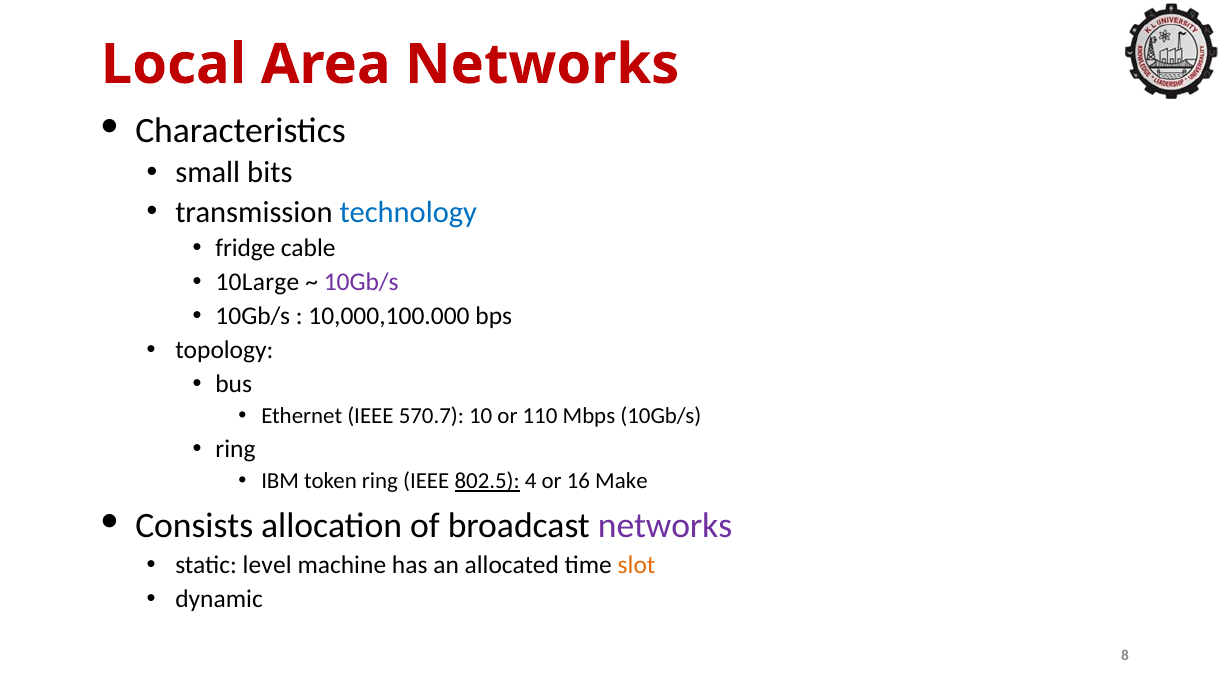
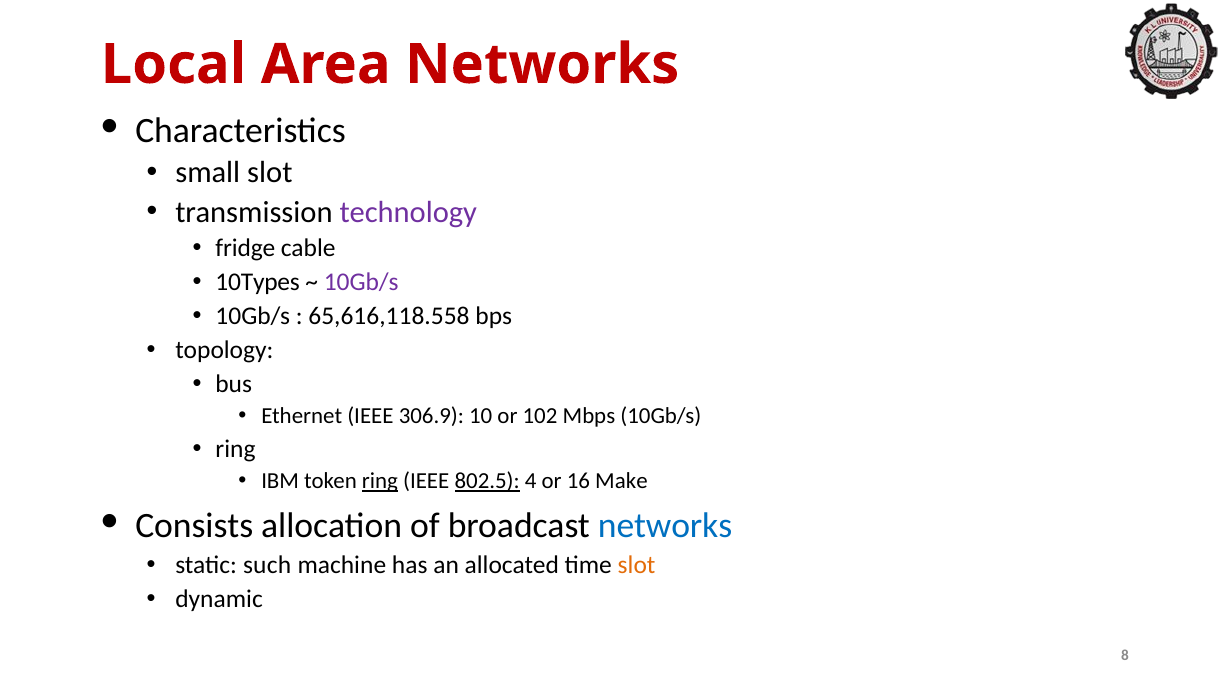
small bits: bits -> slot (270, 173)
technology colour: blue -> purple (408, 212)
10Large: 10Large -> 10Types (258, 282)
10,000,100.000: 10,000,100.000 -> 65,616,118.558 (389, 316)
570.7: 570.7 -> 306.9 (431, 417)
110: 110 -> 102 (540, 417)
ring underline: none -> present (380, 481)
networks colour: purple -> blue (665, 526)
level: level -> such (267, 565)
